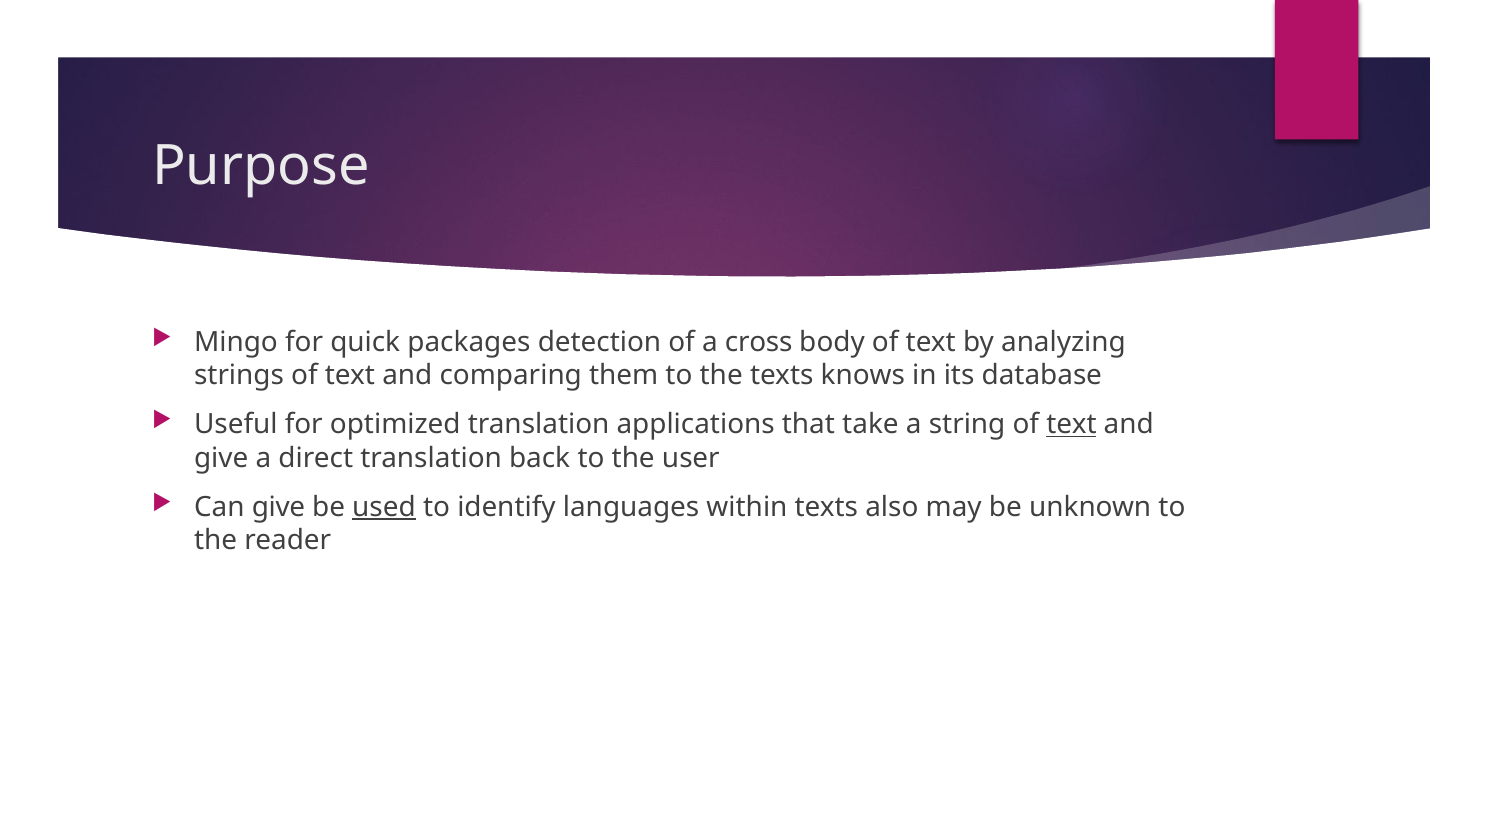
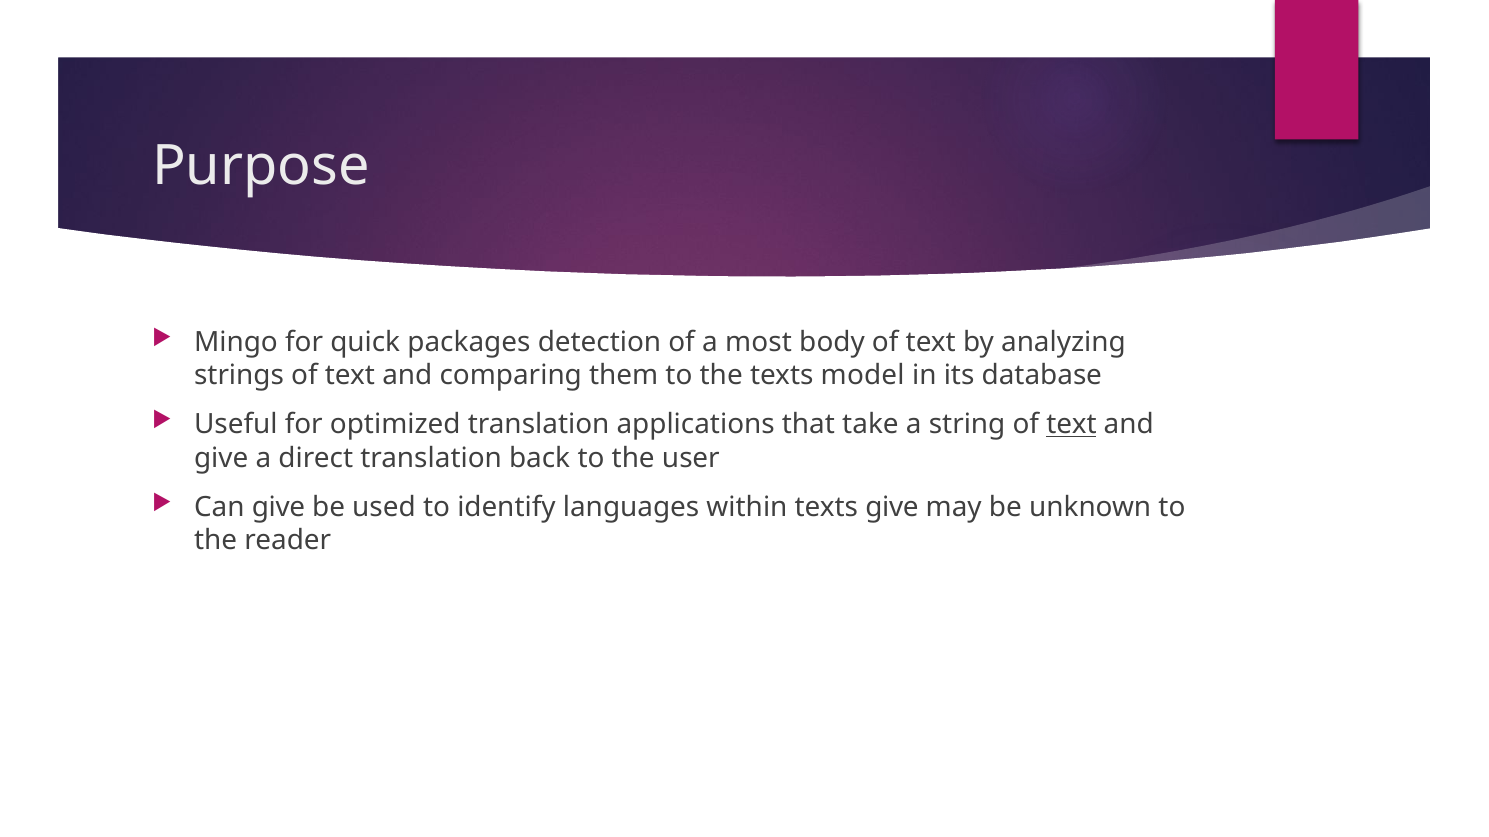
cross: cross -> most (759, 342)
knows: knows -> model (863, 376)
used underline: present -> none (384, 507)
texts also: also -> give (892, 507)
